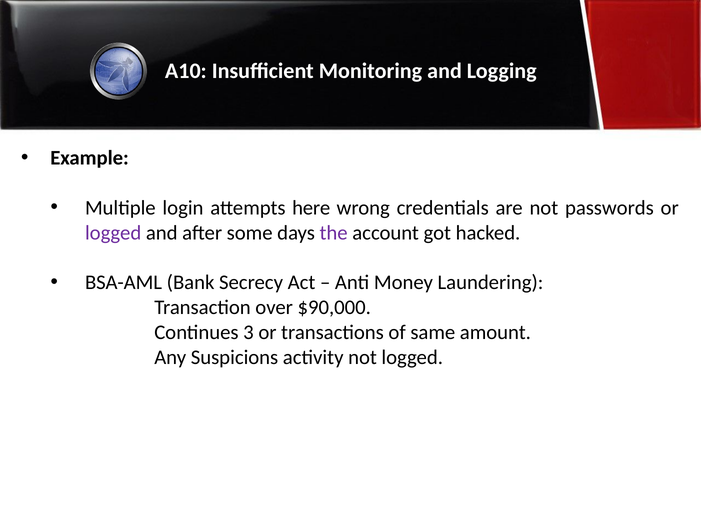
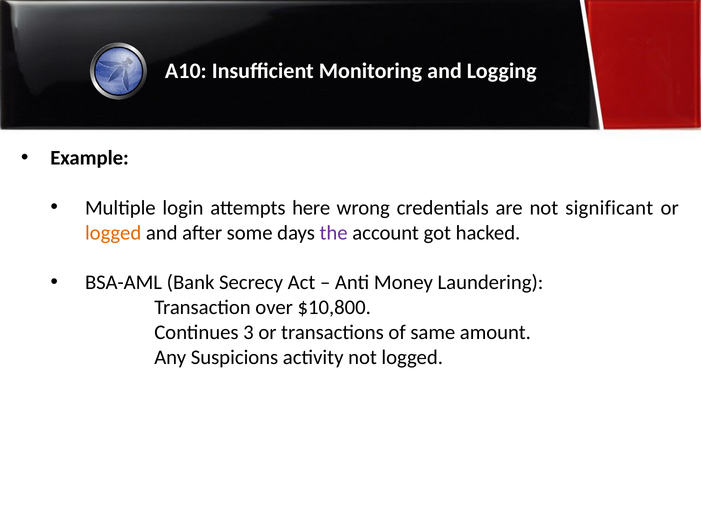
passwords: passwords -> significant (609, 208)
logged colour: purple -> orange (113, 233)
$90,000: $90,000 -> $10,800 (334, 307)
